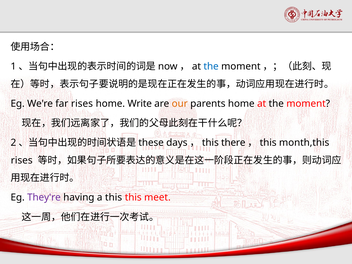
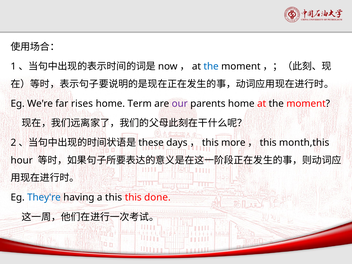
Write: Write -> Term (140, 104)
our colour: orange -> purple (180, 104)
there: there -> more (233, 143)
rises: rises -> hour (22, 160)
They're colour: purple -> blue (44, 198)
meet: meet -> done (157, 198)
